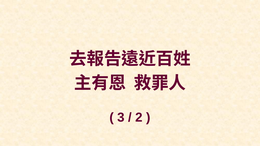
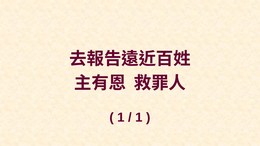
3: 3 -> 1 (121, 118)
2: 2 -> 1 (139, 118)
